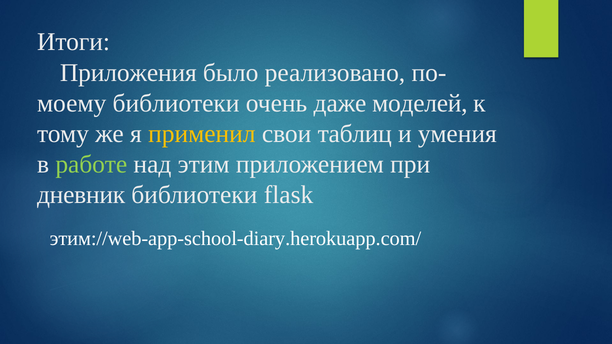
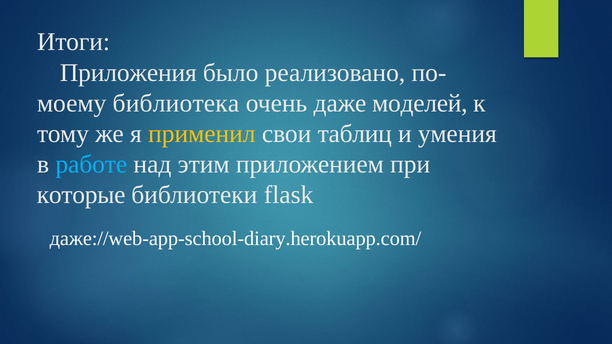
библиотеки: библиотеки -> библиотека (176, 103)
работе colour: light green -> light blue (91, 164)
дневник: дневник -> которые (81, 195)
этим://web-app-school-diary.herokuapp.com/: этим://web-app-school-diary.herokuapp.com/ -> даже://web-app-school-diary.herokuapp.com/ (235, 239)
